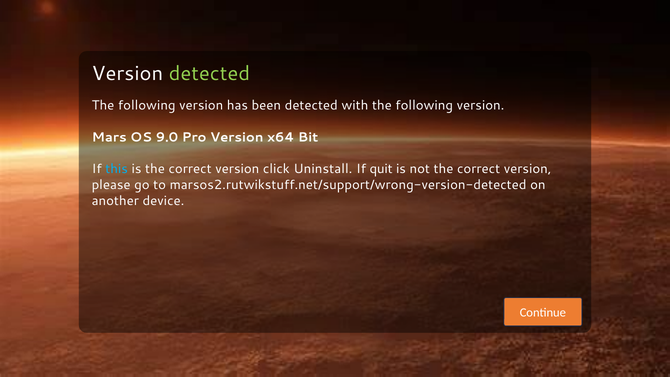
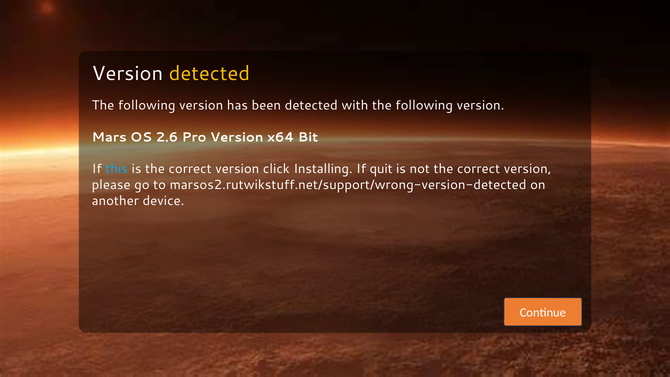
detected colour: light green -> yellow (209, 73)
9.0: 9.0 -> 2.6 (167, 137)
Uninstall: Uninstall -> Installing (323, 169)
